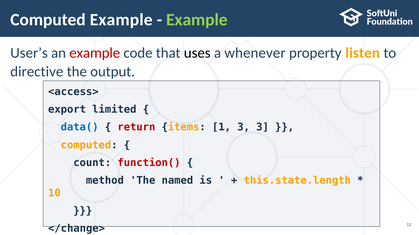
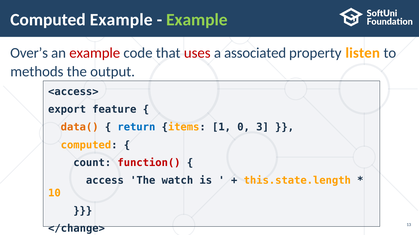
User’s: User’s -> Over’s (29, 53)
uses colour: black -> red (197, 53)
whenever: whenever -> associated (255, 53)
directive: directive -> methods (37, 72)
limited: limited -> feature (114, 110)
data( colour: blue -> orange (80, 128)
return colour: red -> blue (136, 128)
1 3: 3 -> 0 (244, 128)
method: method -> access (105, 181)
named: named -> watch (177, 181)
